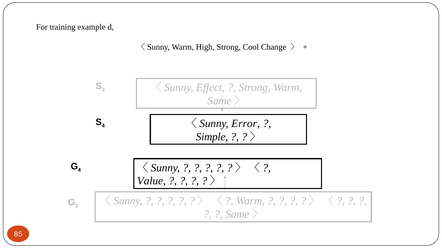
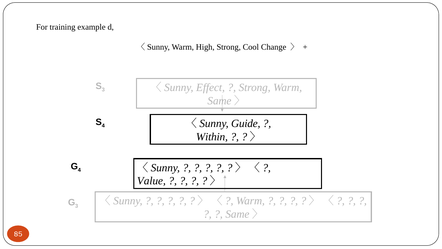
Error: Error -> Guide (246, 123)
Simple: Simple -> Within (212, 137)
